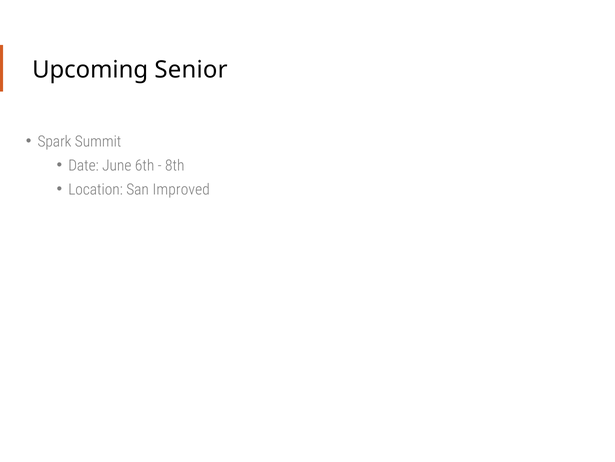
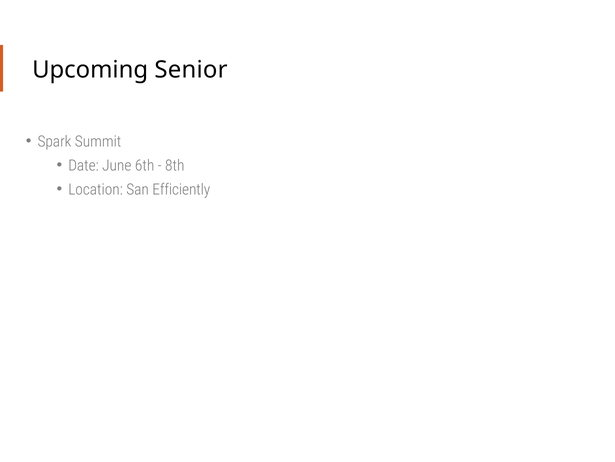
Improved: Improved -> Efficiently (181, 189)
